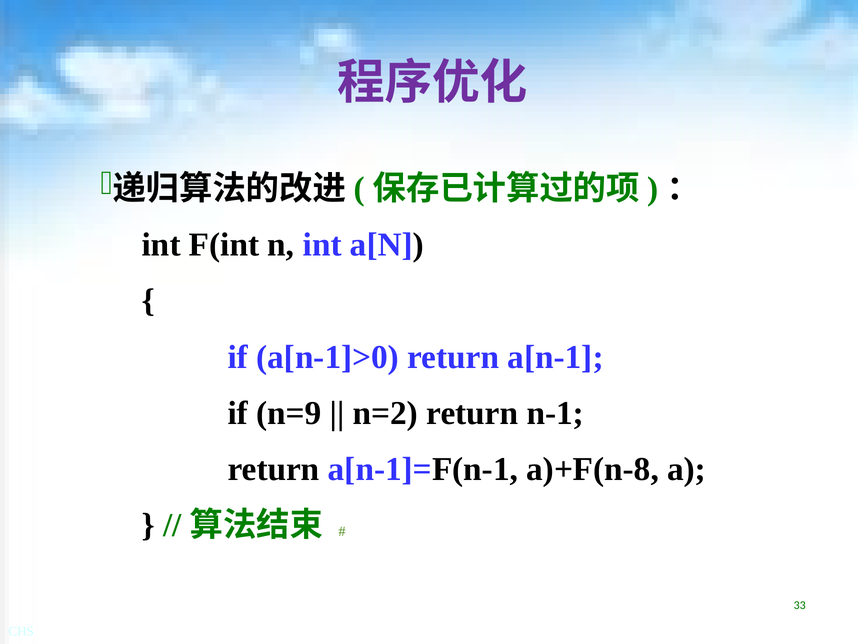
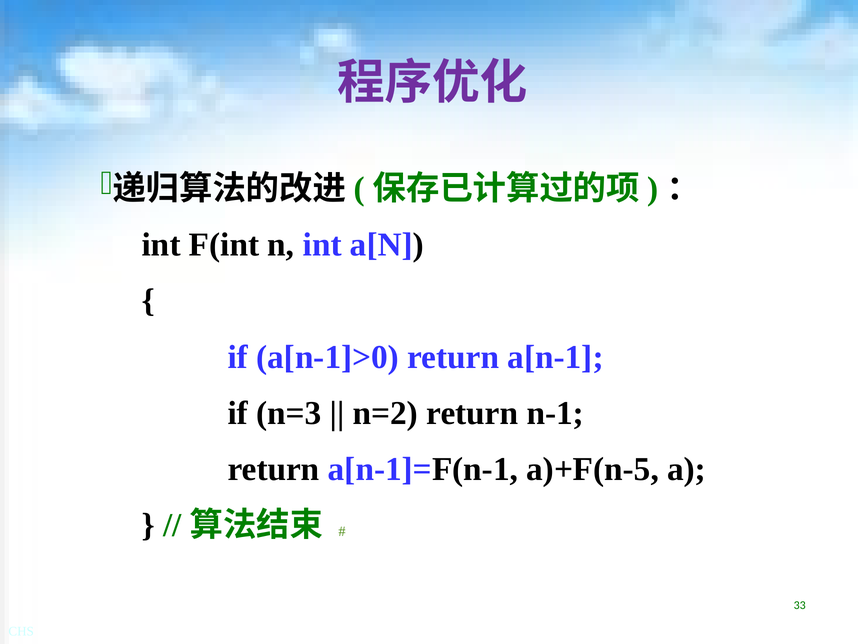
n=9: n=9 -> n=3 (289, 413)
a)+F(n-8: a)+F(n-8 -> a)+F(n-5 (593, 469)
